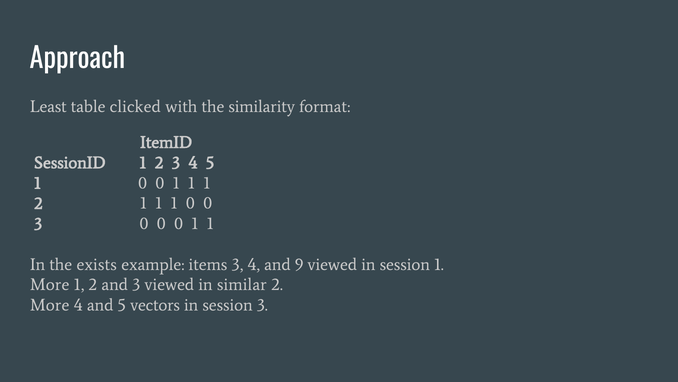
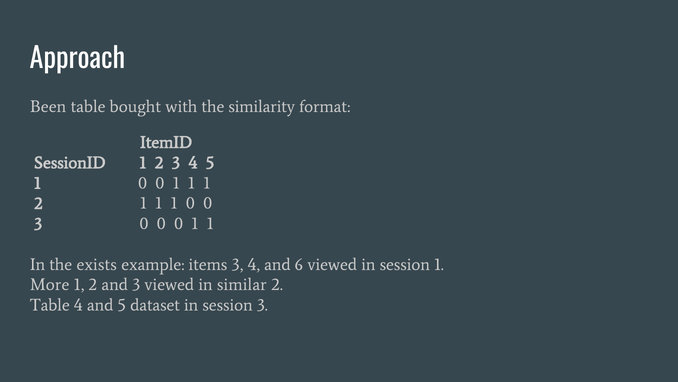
Least: Least -> Been (48, 107)
clicked: clicked -> bought (135, 107)
9: 9 -> 6 (299, 264)
More: More -> Table (50, 305)
vectors: vectors -> dataset (155, 305)
